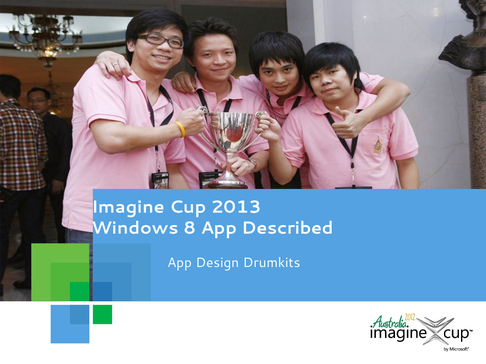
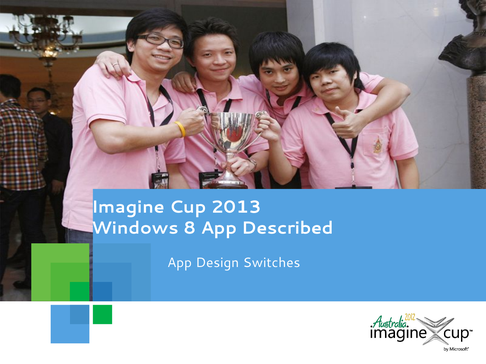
Drumkits: Drumkits -> Switches (272, 263)
